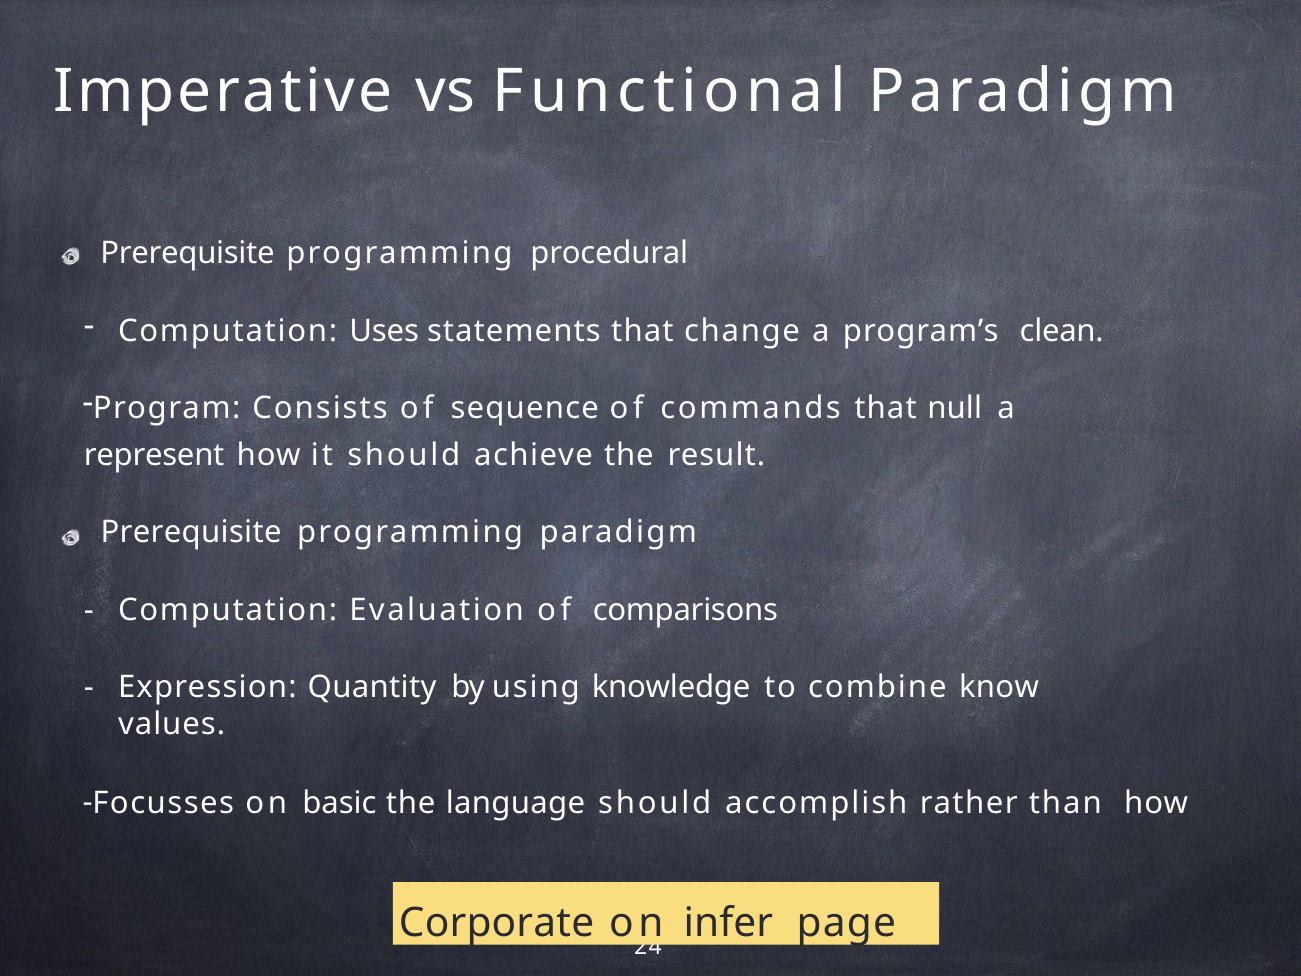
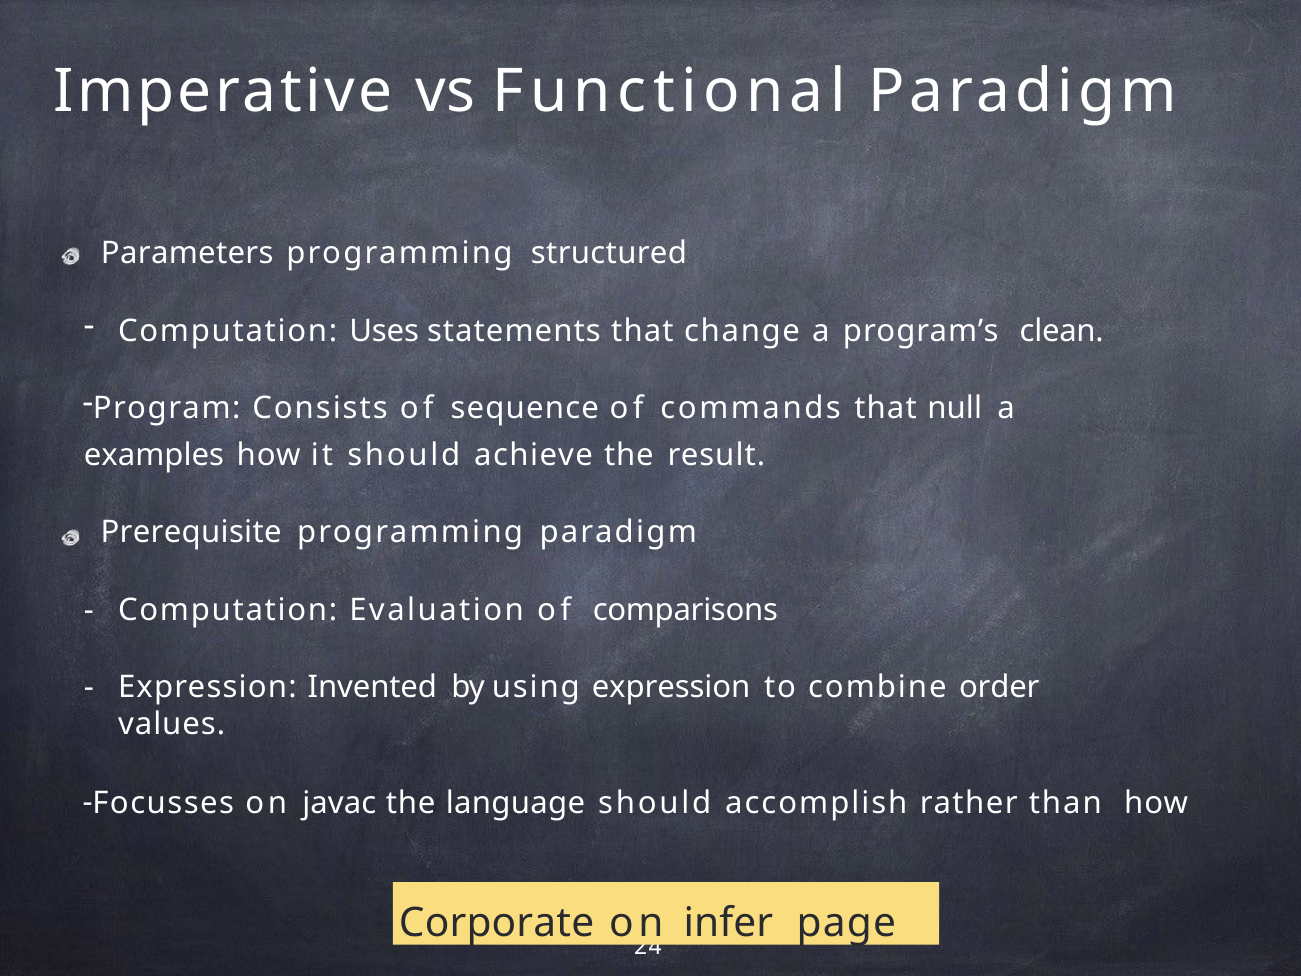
Prerequisite: Prerequisite -> Parameters (187, 253)
procedural: procedural -> structured (609, 253)
represent: represent -> examples (154, 455)
Quantity: Quantity -> Invented (372, 687)
using knowledge: knowledge -> expression (671, 687)
know: know -> order (999, 687)
basic: basic -> javac (339, 803)
